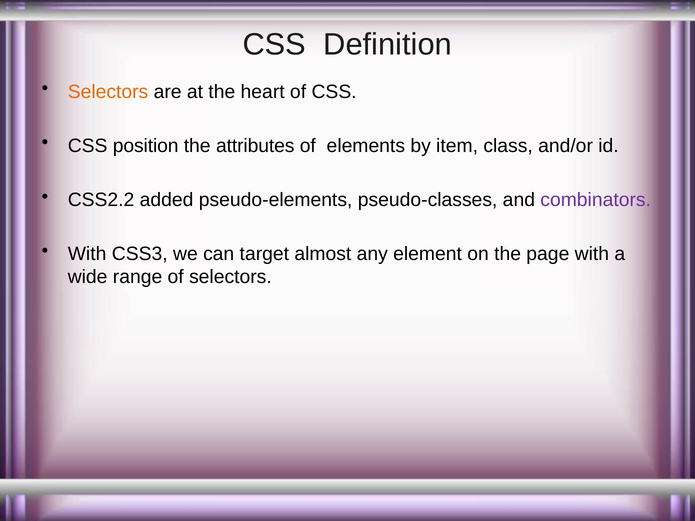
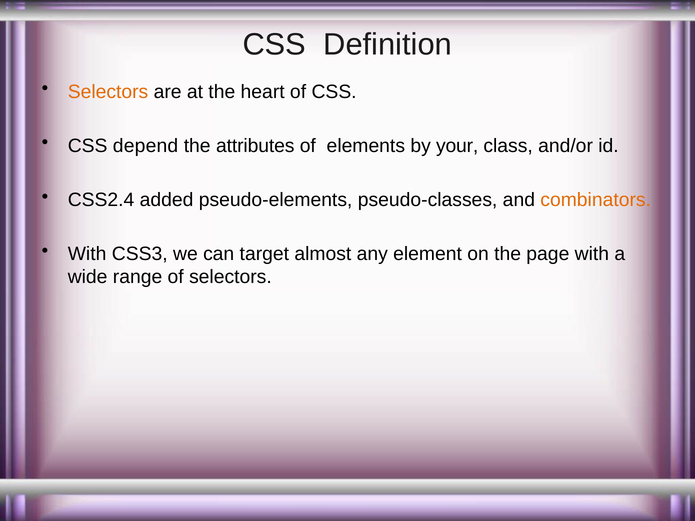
position: position -> depend (146, 146)
item: item -> your (457, 146)
CSS2.2: CSS2.2 -> CSS2.4 (101, 200)
combinators colour: purple -> orange (596, 200)
